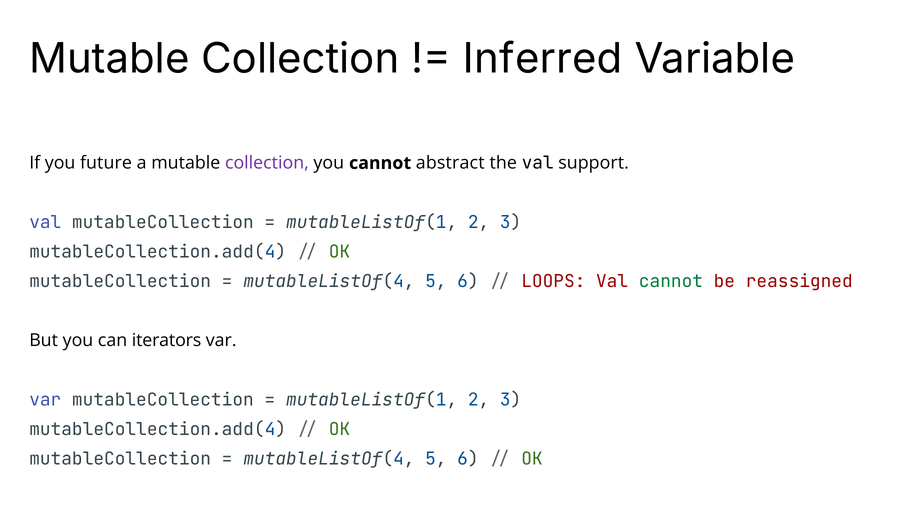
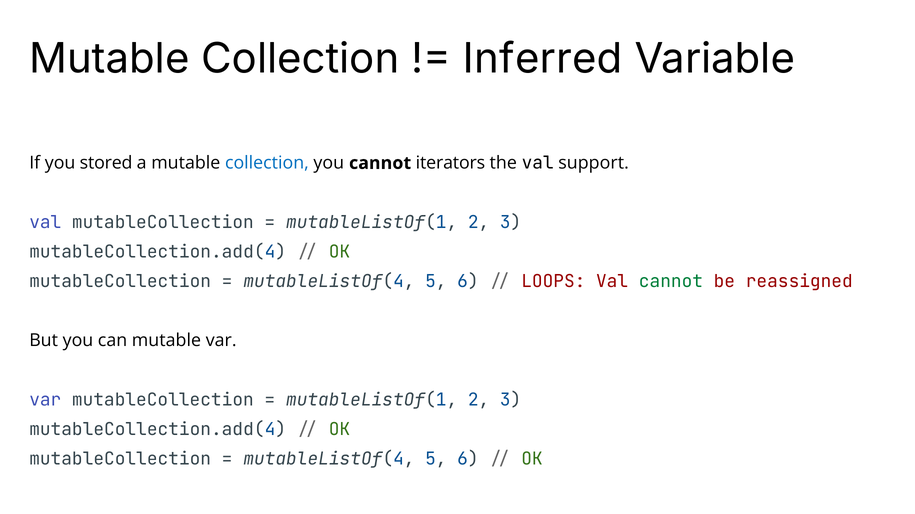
future: future -> stored (106, 163)
collection colour: purple -> blue (267, 163)
abstract: abstract -> iterators (450, 163)
can iterators: iterators -> mutable (166, 341)
